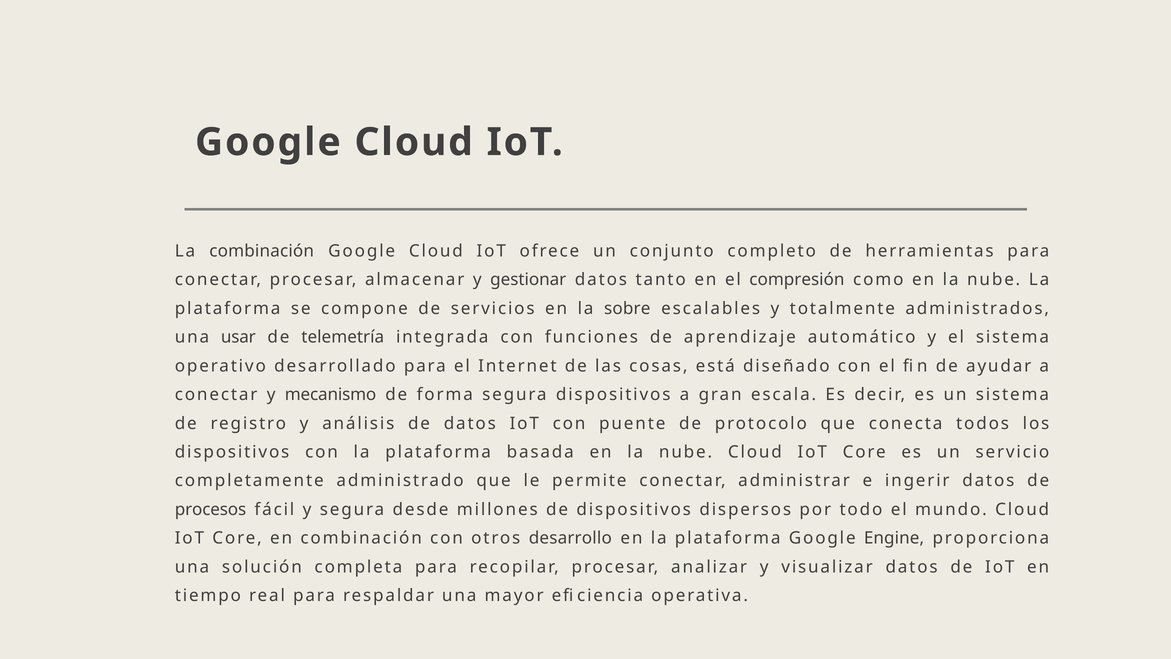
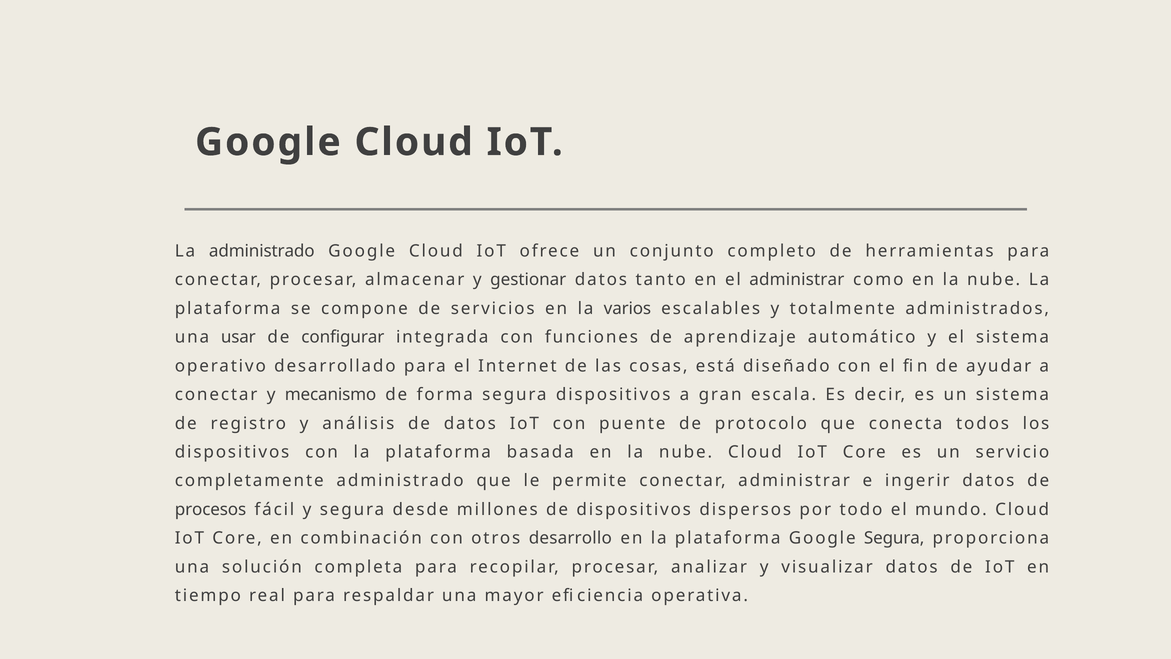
La combinación: combinación -> administrado (262, 251)
el compresión: compresión -> administrar (797, 280)
sobre: sobre -> varios (627, 308)
telemetría: telemetría -> configurar (343, 337)
Google Engine: Engine -> Segura (894, 538)
